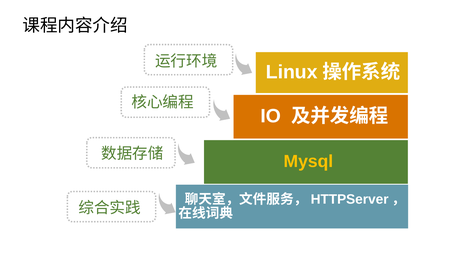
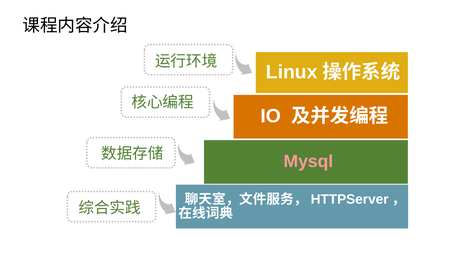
Mysql colour: yellow -> pink (308, 162)
